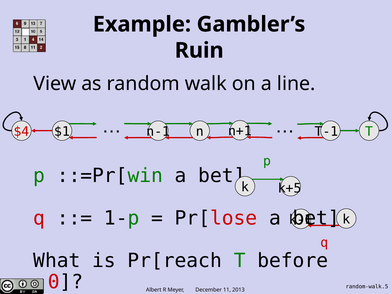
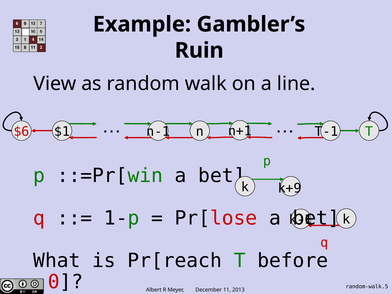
$4: $4 -> $6 (21, 132)
k+5: k+5 -> k+9 (290, 188)
